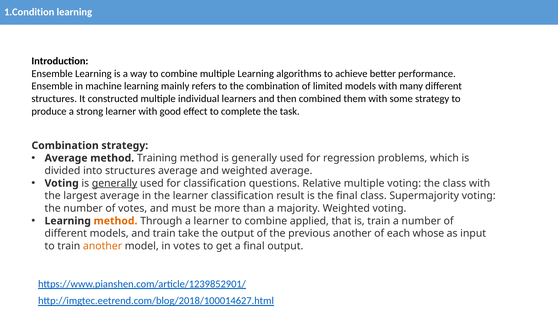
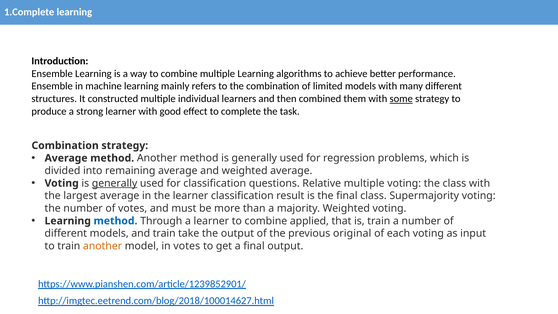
1.Condition: 1.Condition -> 1.Complete (29, 12)
some underline: none -> present (401, 99)
method Training: Training -> Another (157, 158)
into structures: structures -> remaining (130, 171)
method colour: orange -> blue (116, 221)
previous another: another -> original (352, 233)
each whose: whose -> voting (428, 233)
